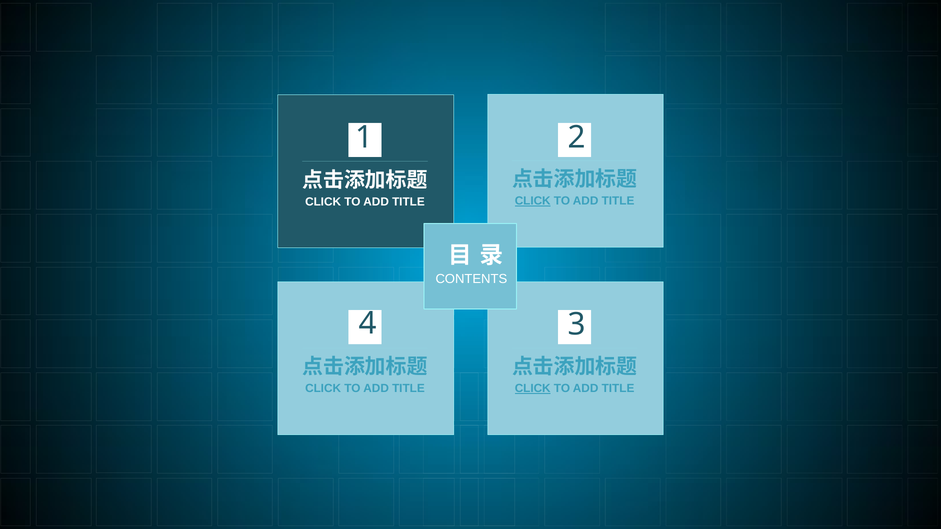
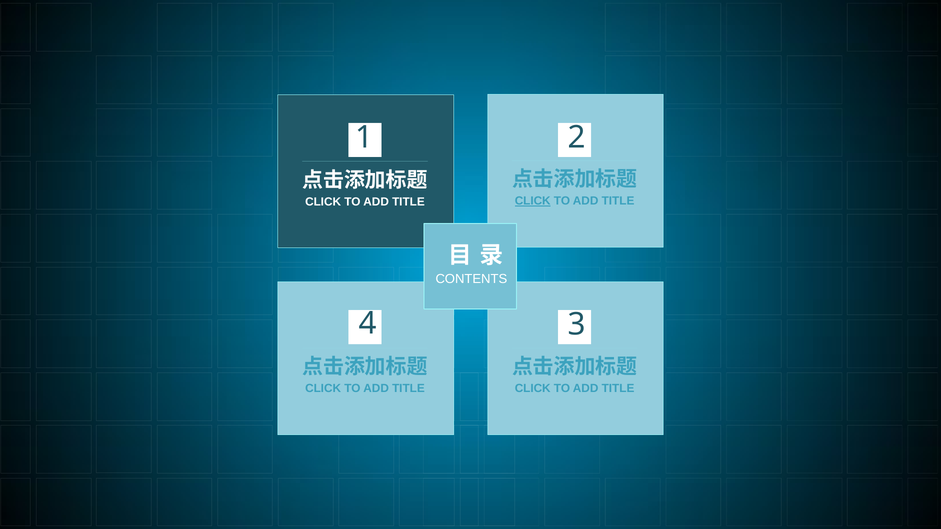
CLICK underline: present -> none (533, 389)
